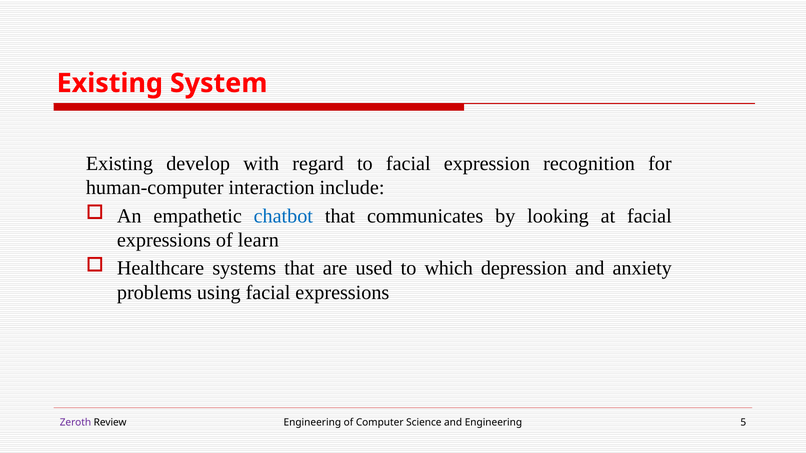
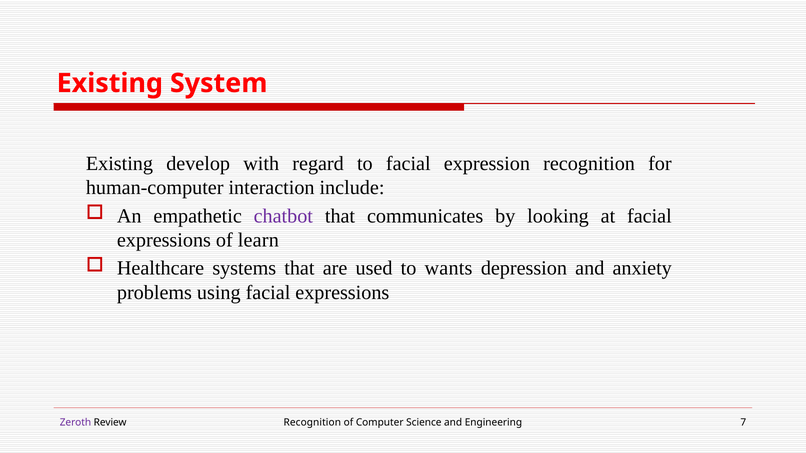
chatbot colour: blue -> purple (283, 216)
which: which -> wants (449, 268)
Engineering: Engineering -> Recognition (312, 423)
5: 5 -> 7 (743, 423)
